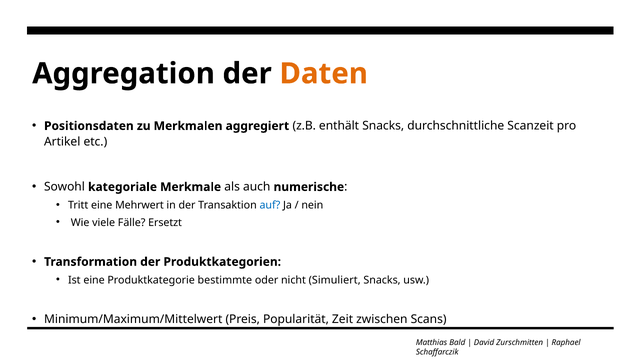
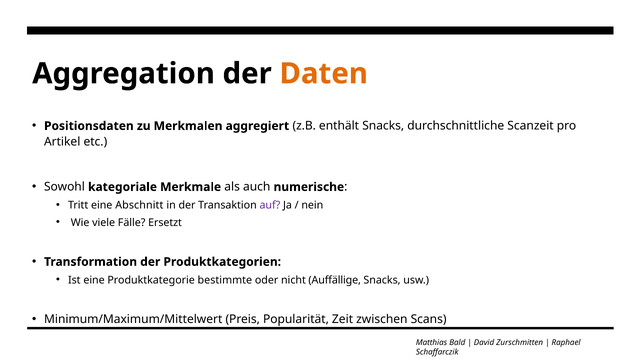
Mehrwert: Mehrwert -> Abschnitt (139, 205)
auf colour: blue -> purple (270, 205)
Simuliert: Simuliert -> Auffällige (335, 280)
